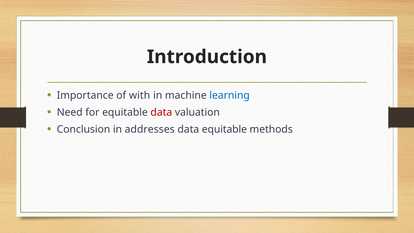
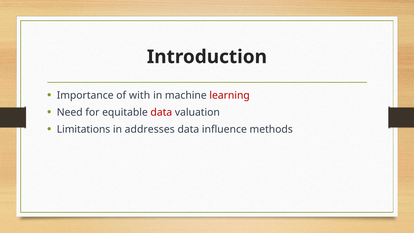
learning colour: blue -> red (230, 95)
Conclusion: Conclusion -> Limitations (84, 129)
data equitable: equitable -> influence (224, 129)
